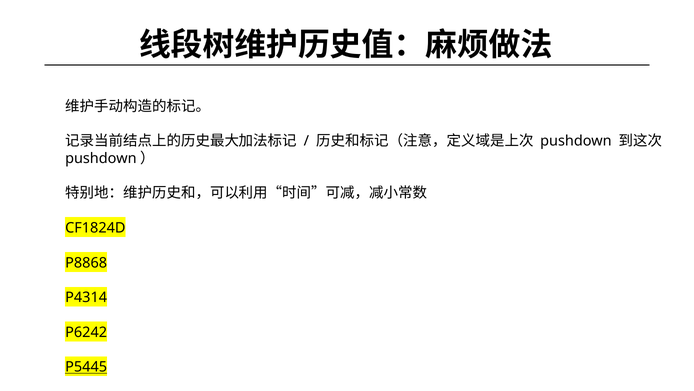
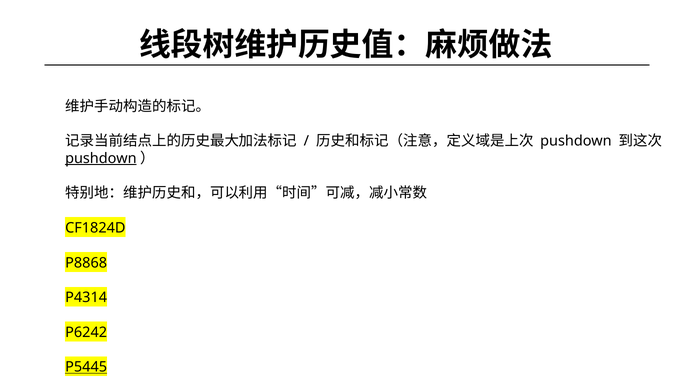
pushdown underline: none -> present (101, 158)
